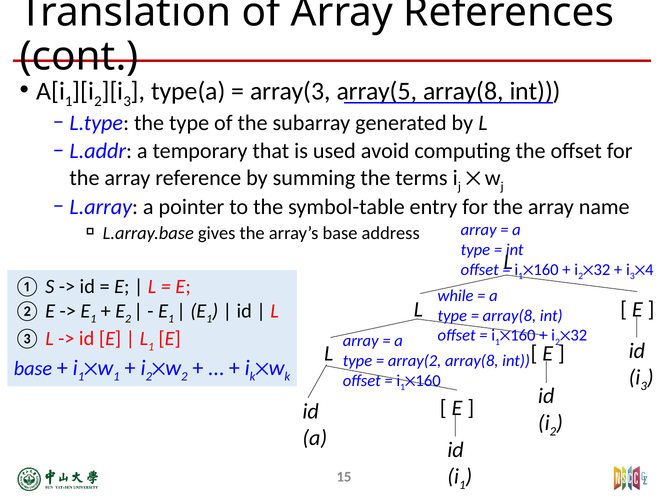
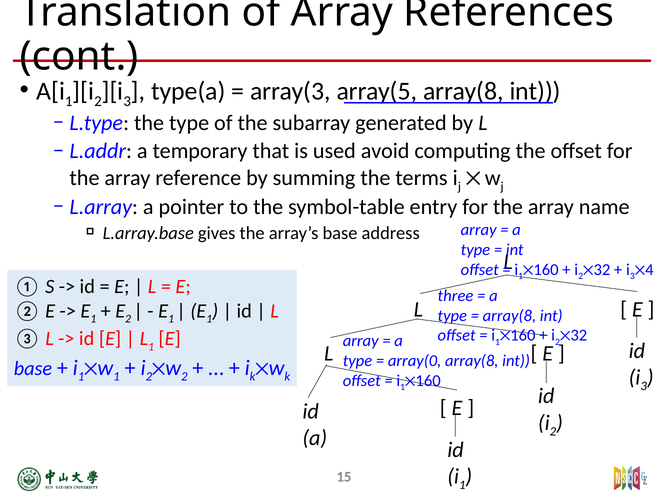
while: while -> three (456, 296)
array(2: array(2 -> array(0 (415, 361)
